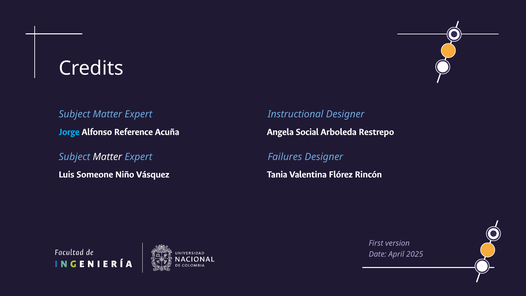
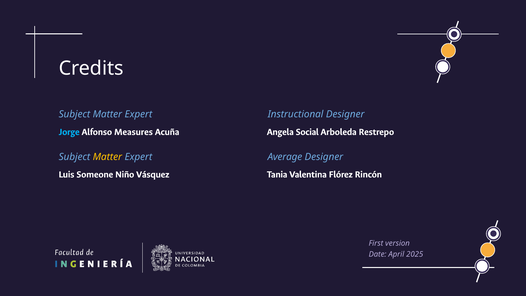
Reference: Reference -> Measures (133, 132)
Matter colour: white -> yellow (107, 157)
Failures: Failures -> Average (285, 157)
